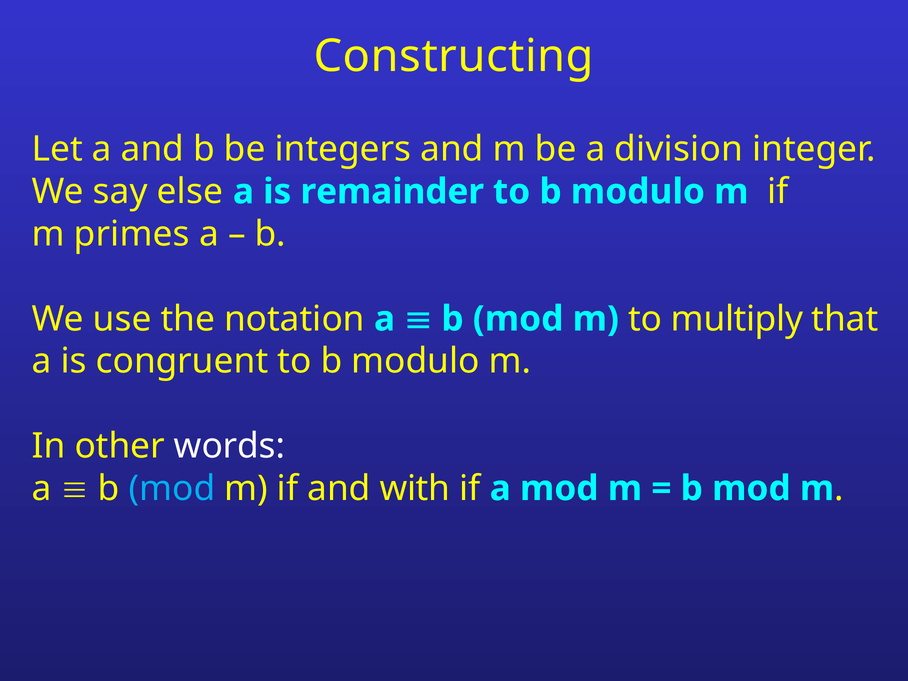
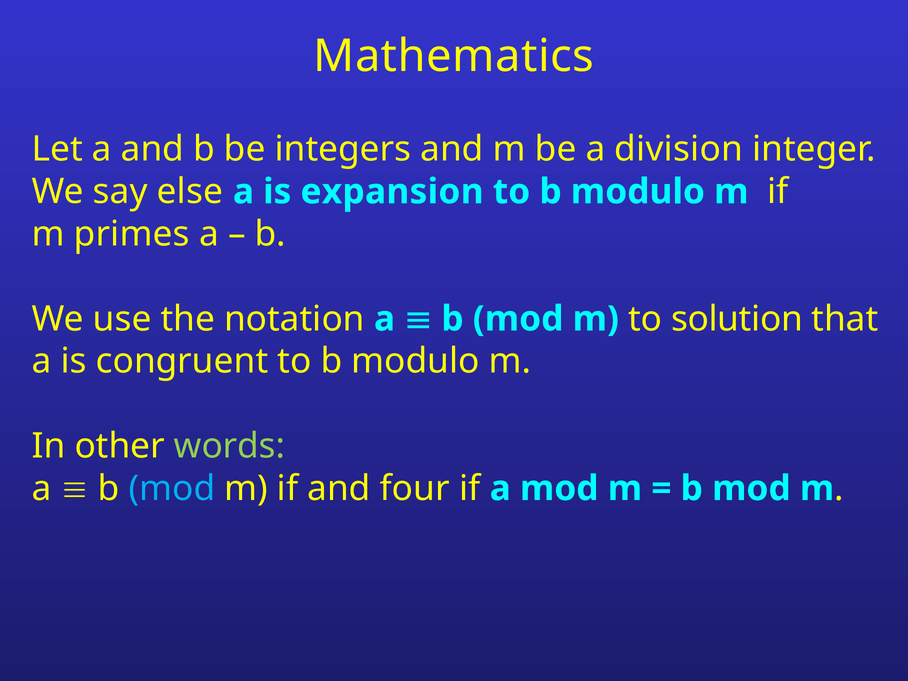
Constructing: Constructing -> Mathematics (454, 56)
remainder: remainder -> expansion (392, 192)
multiply: multiply -> solution (737, 319)
words colour: white -> light green (230, 446)
with: with -> four (415, 488)
